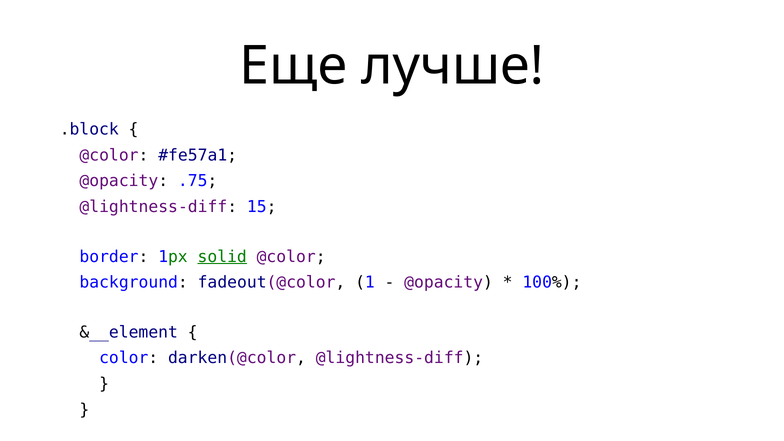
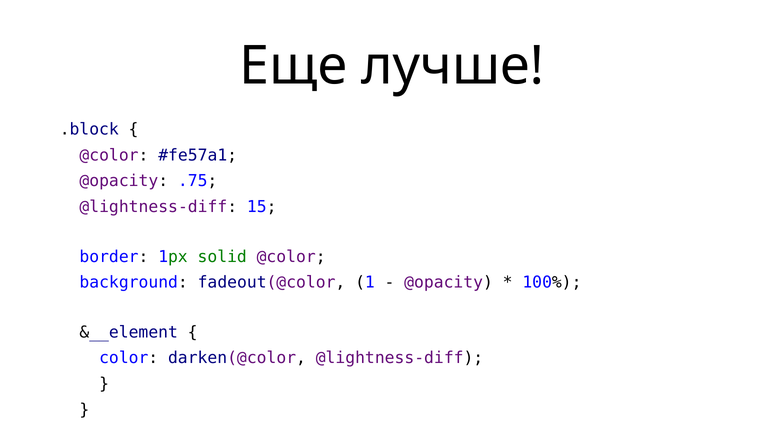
solid underline: present -> none (222, 257)
